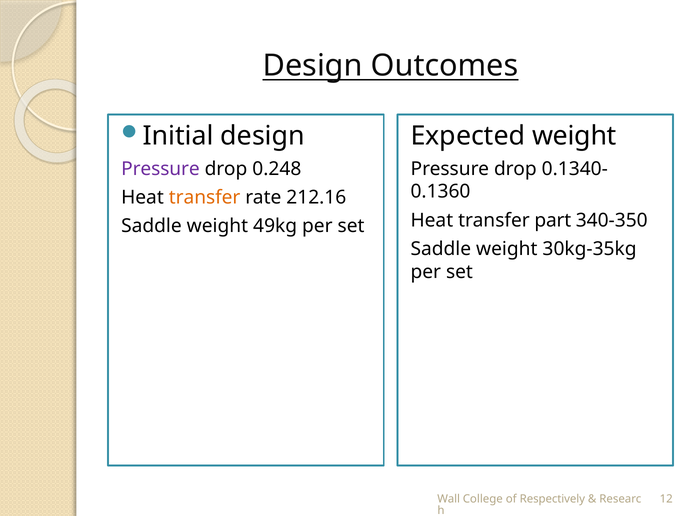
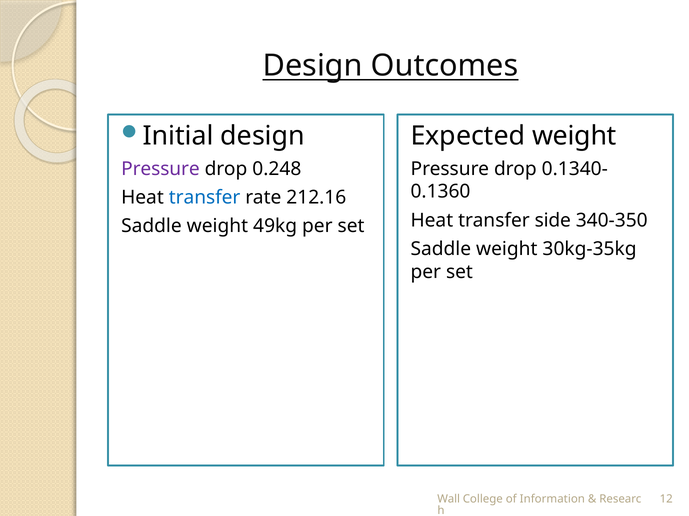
transfer colour: orange -> blue (205, 198)
part: part -> side (553, 221)
Respectively: Respectively -> Information (552, 500)
